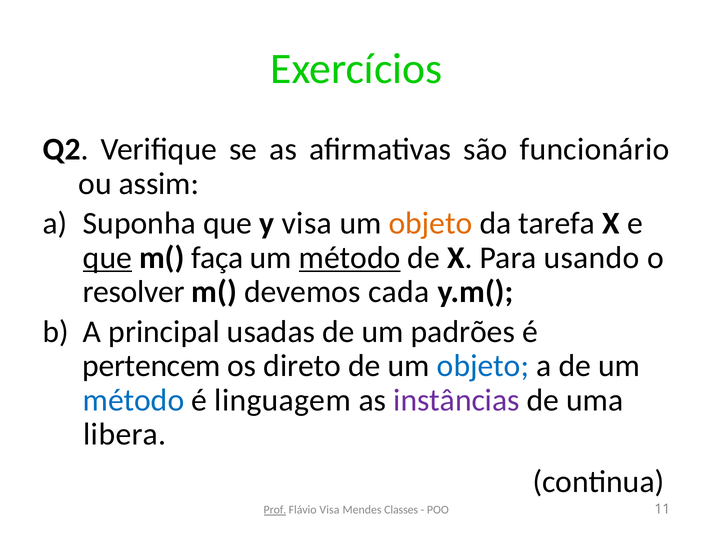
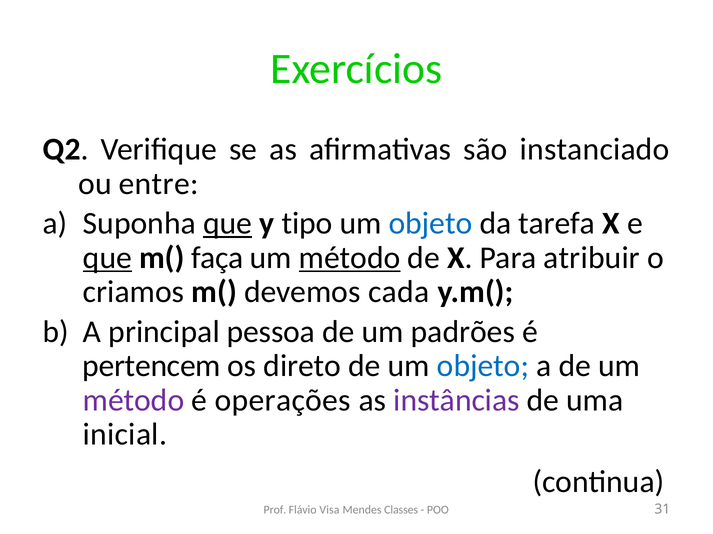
funcionário: funcionário -> instanciado (595, 150)
assim: assim -> entre (159, 184)
que underline: none -> present (228, 224)
y visa: visa -> tipo (307, 224)
objeto colour: orange -> blue (431, 224)
usando: usando -> atribuir (592, 258)
resolver: resolver -> criamos (134, 292)
usadas: usadas -> pessoa (271, 332)
método colour: blue -> purple (134, 401)
linguagem: linguagem -> operações (283, 401)
libera: libera -> inicial (125, 435)
Prof underline: present -> none (275, 511)
11: 11 -> 31 (662, 510)
